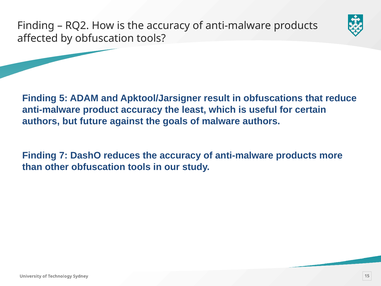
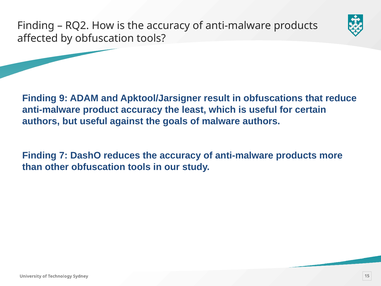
5: 5 -> 9 (63, 98)
but future: future -> useful (94, 121)
